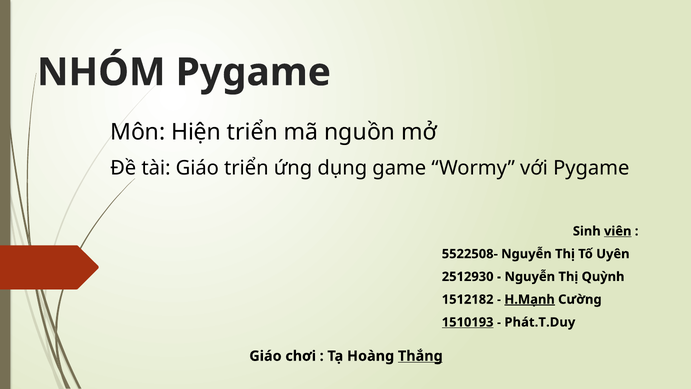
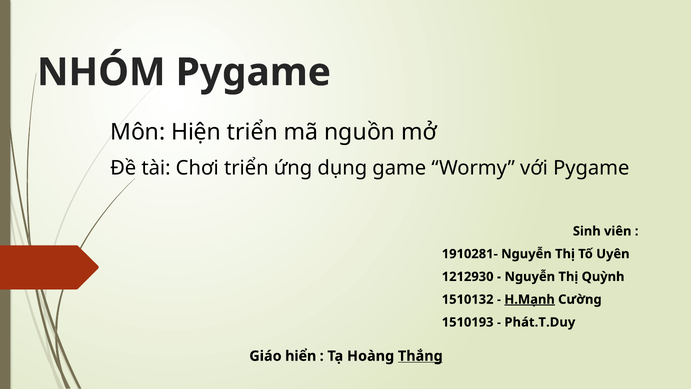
tài Giáo: Giáo -> Chơi (197, 168)
viên underline: present -> none (618, 231)
5522508-: 5522508- -> 1910281- (470, 254)
2512930: 2512930 -> 1212930 (468, 276)
1512182: 1512182 -> 1510132 (468, 299)
1510193 underline: present -> none (468, 322)
chơi: chơi -> hiển (301, 356)
